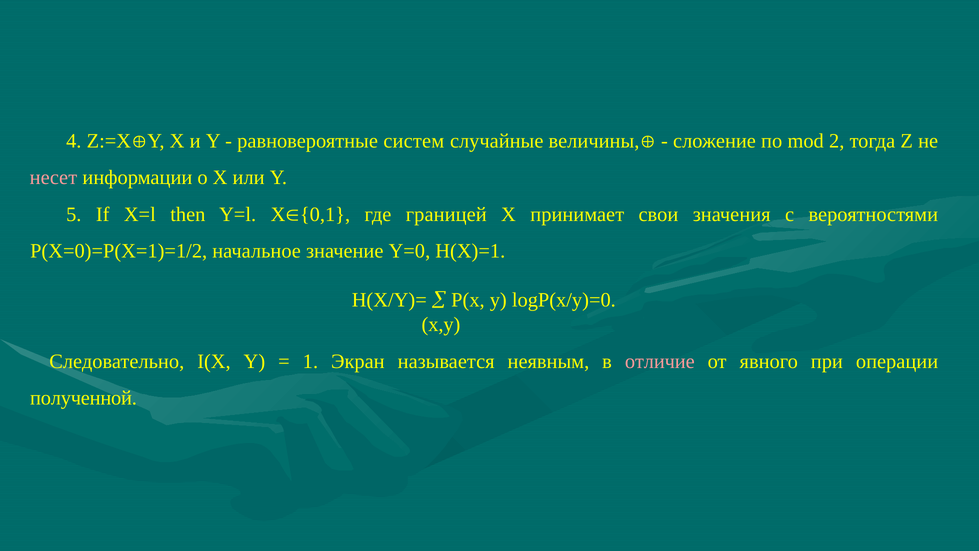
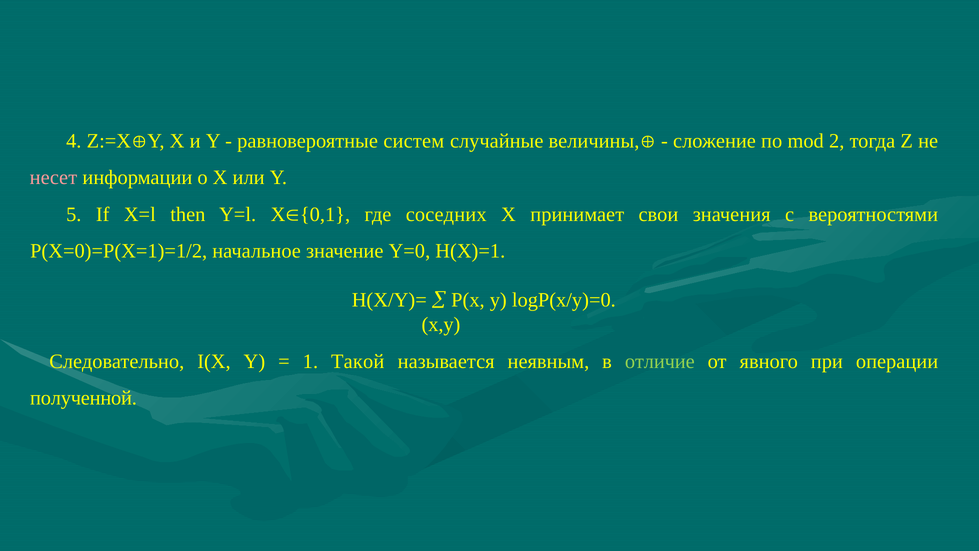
границей: границей -> соседних (446, 214)
Экран: Экран -> Такой (358, 361)
отличие colour: pink -> light green (660, 361)
